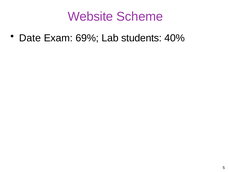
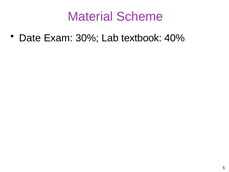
Website: Website -> Material (90, 16)
69%: 69% -> 30% (87, 38)
students: students -> textbook (142, 38)
